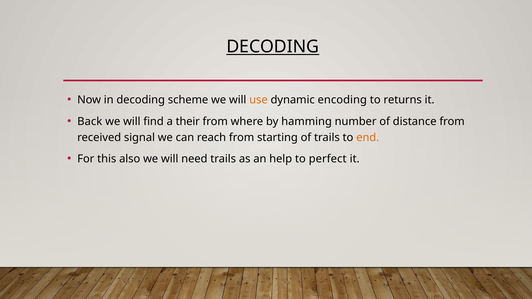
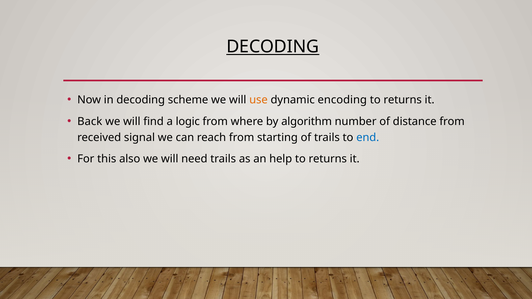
their: their -> logic (188, 122)
hamming: hamming -> algorithm (307, 122)
end colour: orange -> blue (368, 137)
help to perfect: perfect -> returns (328, 159)
